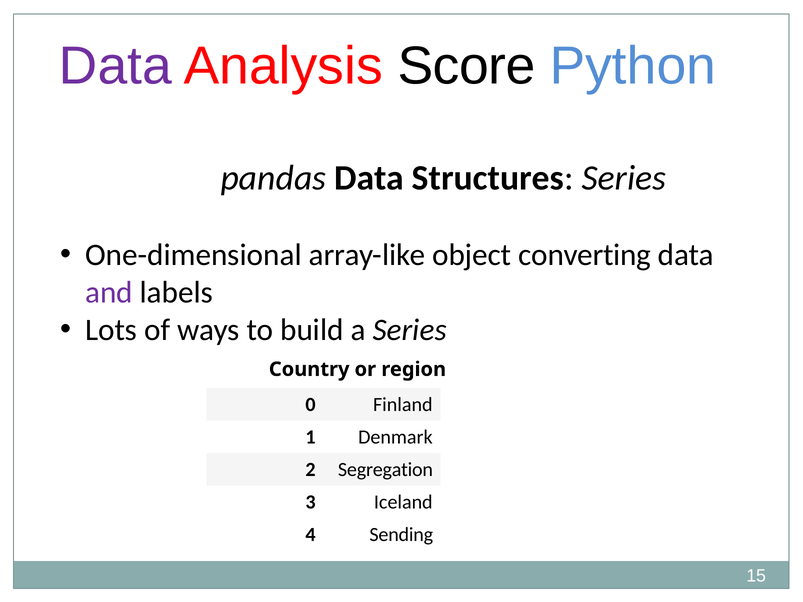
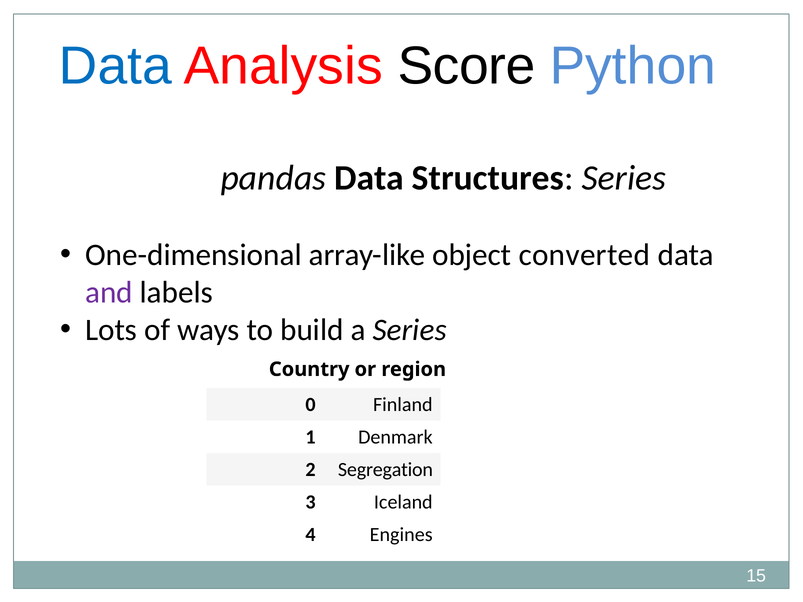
Data colour: purple -> blue (115, 66)
converting: converting -> converted (584, 255)
Sending: Sending -> Engines (401, 535)
